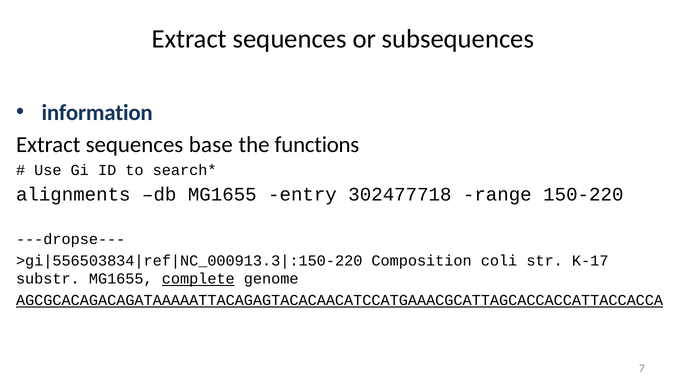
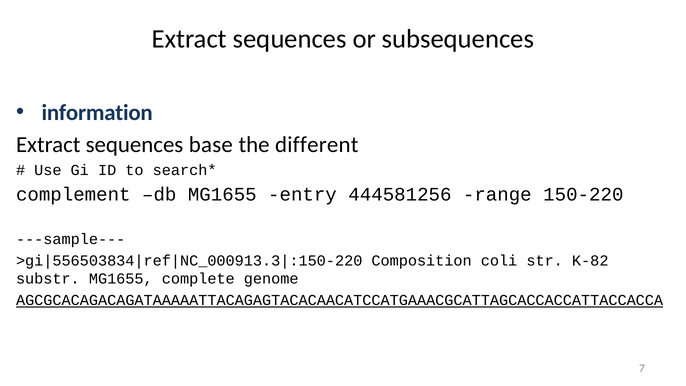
functions: functions -> different (317, 145)
alignments: alignments -> complement (73, 195)
302477718: 302477718 -> 444581256 (400, 195)
---dropse---: ---dropse--- -> ---sample--- (71, 239)
K-17: K-17 -> K-82 (590, 261)
complete underline: present -> none (198, 279)
